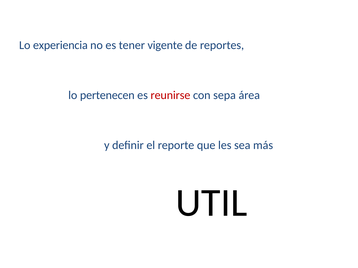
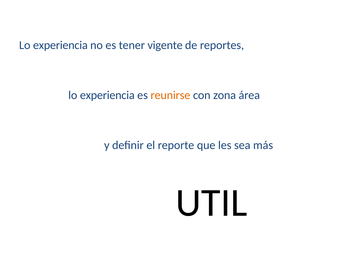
pertenecen: pertenecen -> experiencia (107, 95)
reunirse colour: red -> orange (170, 95)
sepa: sepa -> zona (225, 95)
